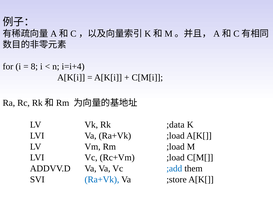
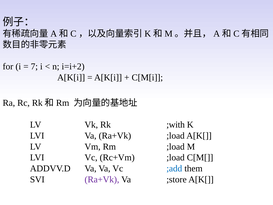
8: 8 -> 7 (34, 66)
i=i+4: i=i+4 -> i=i+2 (73, 66)
;data: ;data -> ;with (176, 125)
Ra+Vk colour: blue -> purple (102, 179)
